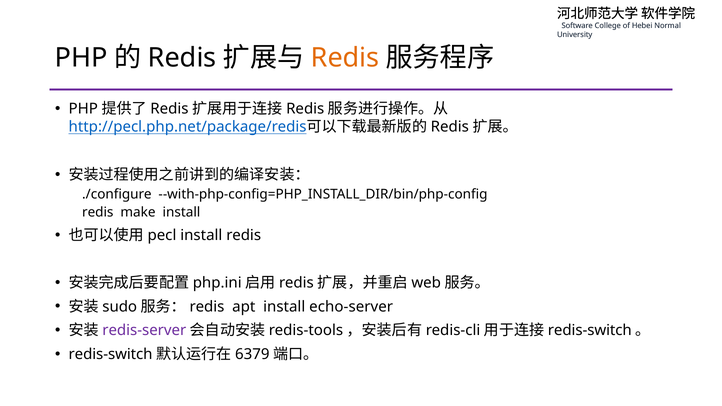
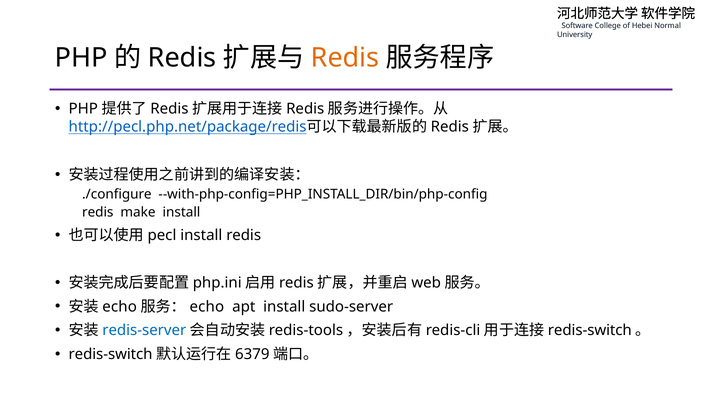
sudo: sudo -> echo (120, 307)
redis: redis -> echo (207, 307)
echo-server: echo-server -> sudo-server (351, 307)
redis-server colour: purple -> blue (144, 331)
